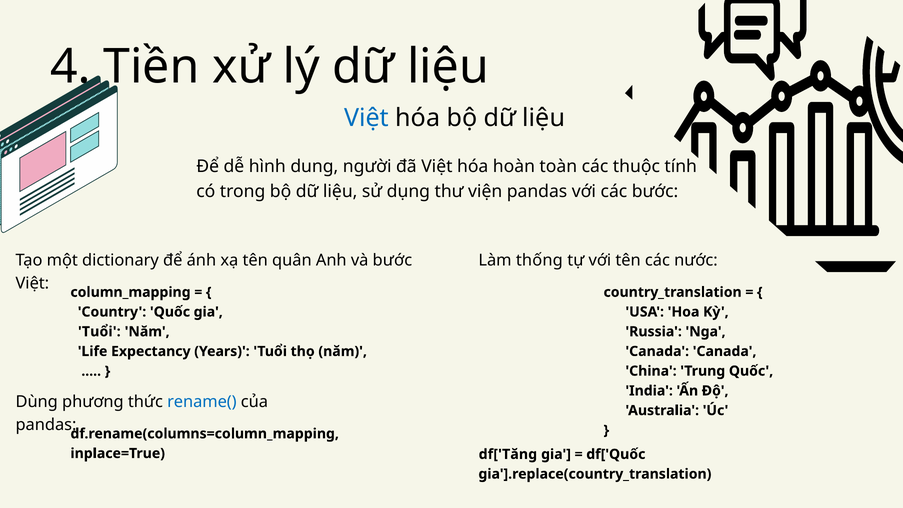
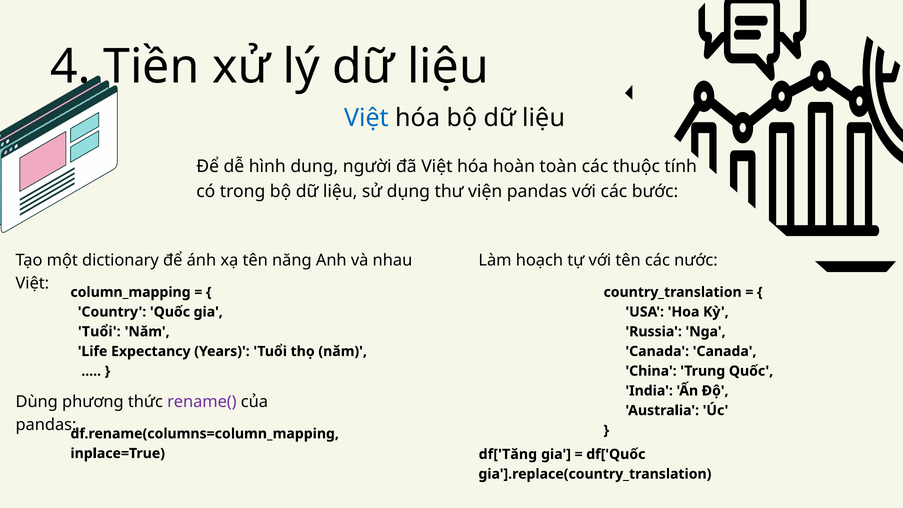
quân: quân -> năng (292, 260)
và bước: bước -> nhau (392, 260)
thống: thống -> hoạch (539, 260)
rename( colour: blue -> purple (202, 402)
